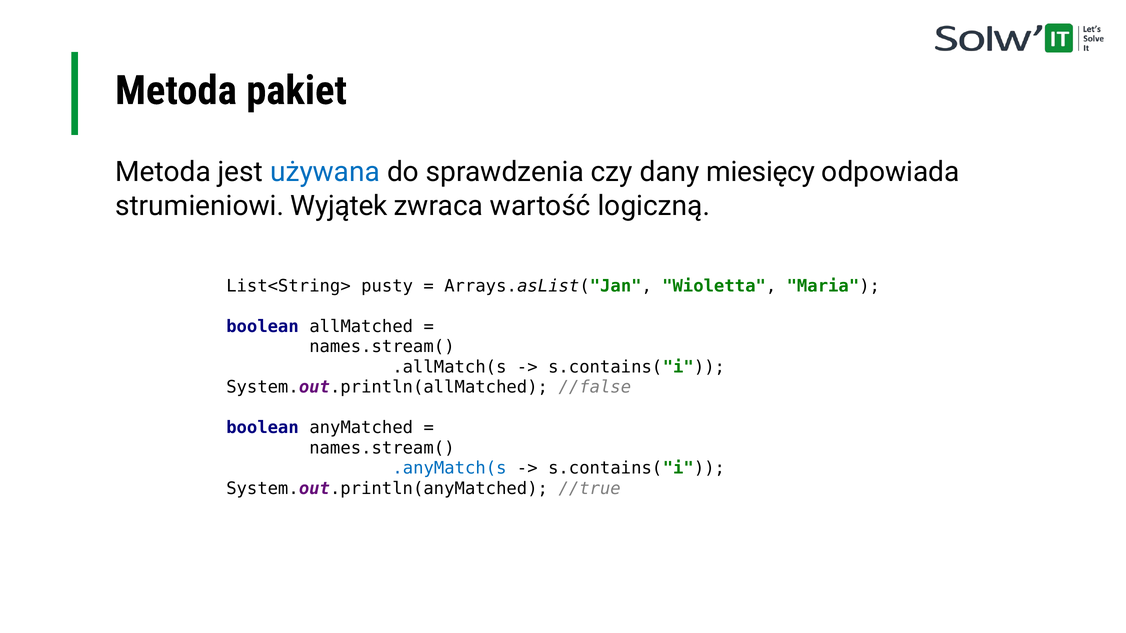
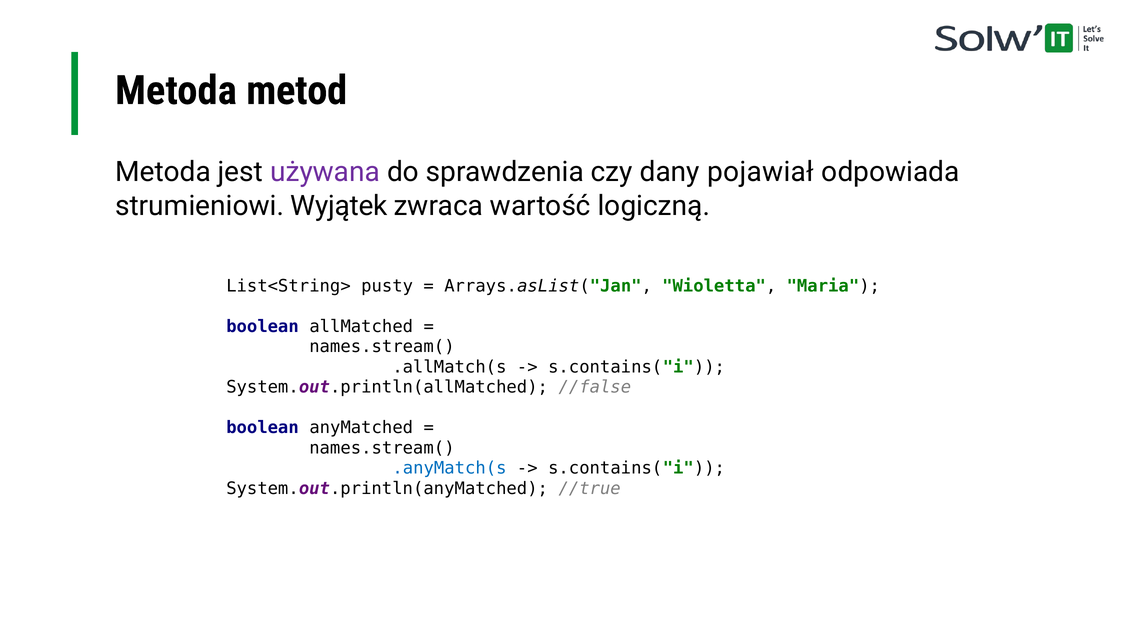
pakiet: pakiet -> metod (297, 91)
używana colour: blue -> purple (325, 172)
miesięcy: miesięcy -> pojawiał (760, 172)
